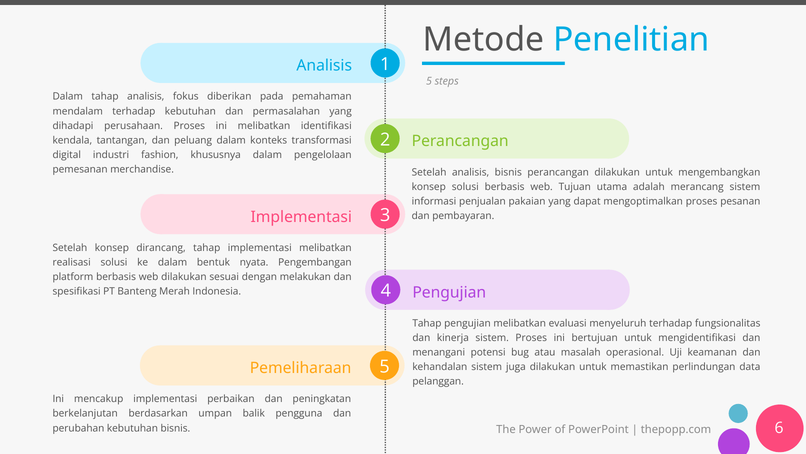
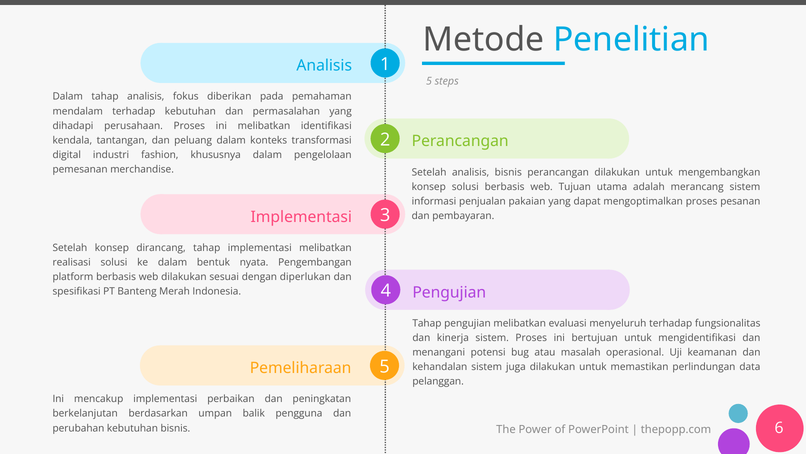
melakukan: melakukan -> diperlukan (305, 277)
